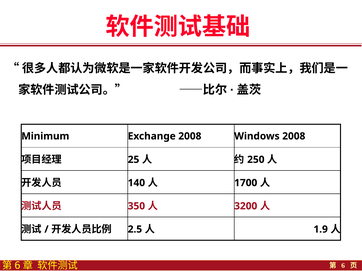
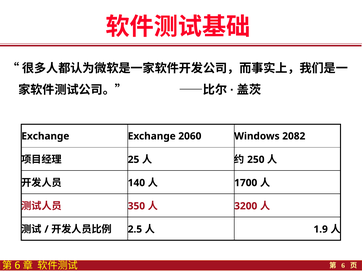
Minimum: Minimum -> Exchange (45, 136)
Exchange 2008: 2008 -> 2060 (190, 136)
Windows 2008: 2008 -> 2082 (294, 136)
